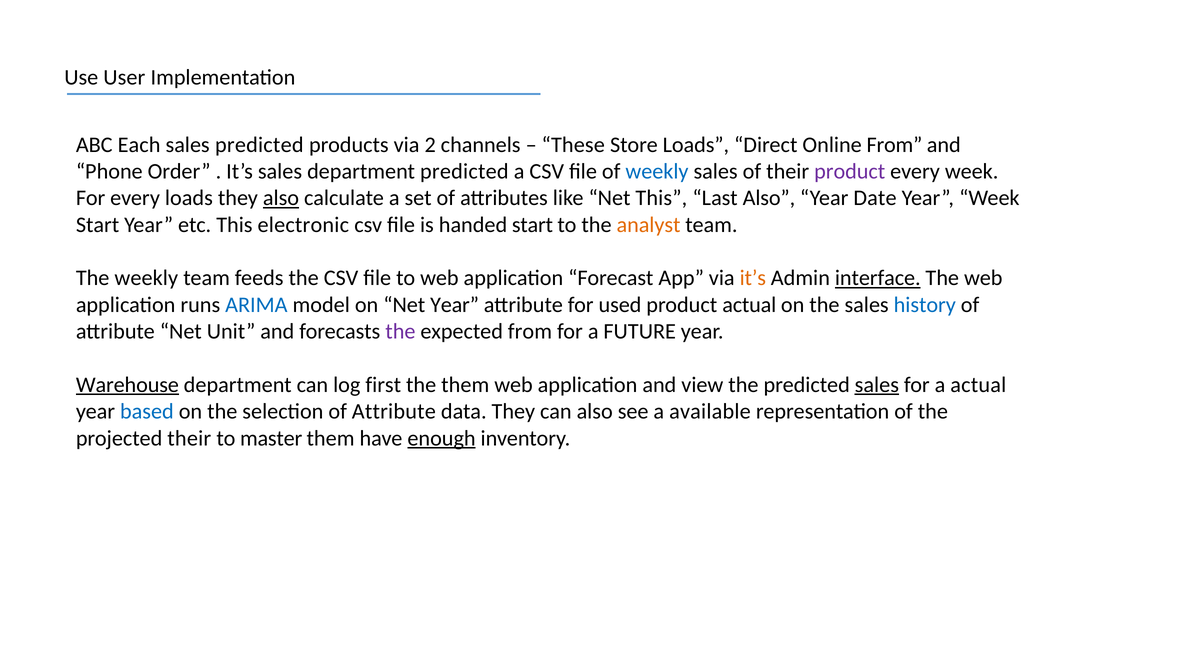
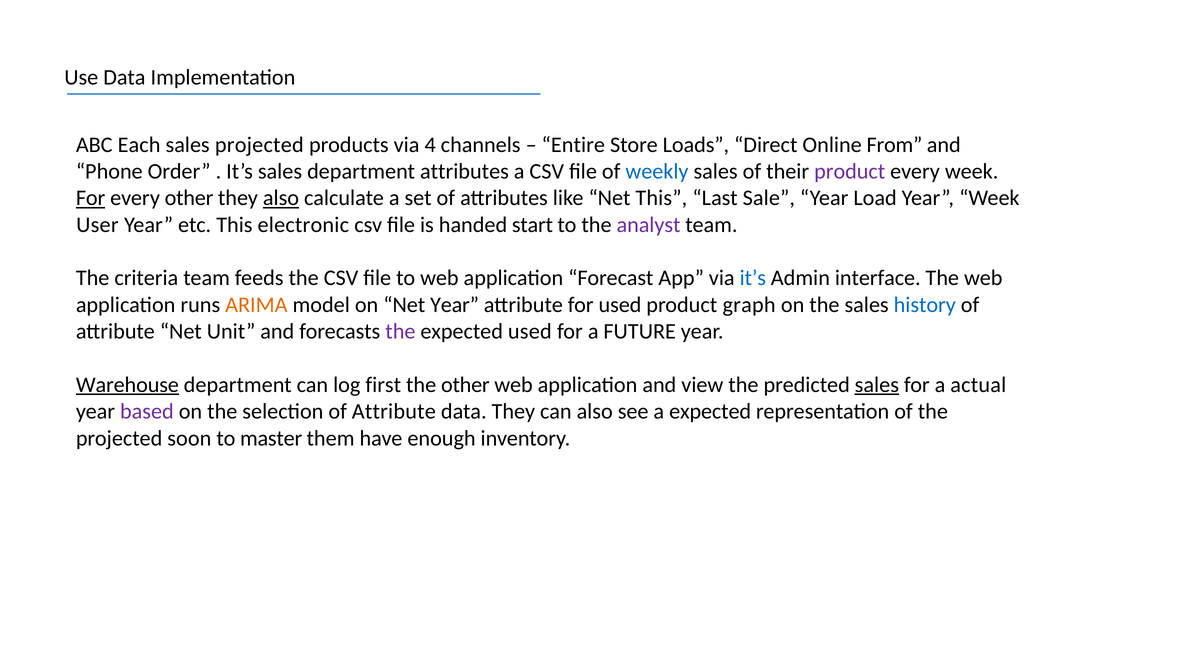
Use User: User -> Data (124, 77)
sales predicted: predicted -> projected (259, 145)
2: 2 -> 4 (430, 145)
These: These -> Entire (573, 145)
department predicted: predicted -> attributes (464, 171)
For underline: none -> present (91, 198)
every loads: loads -> other (189, 198)
Last Also: Also -> Sale (769, 198)
Date: Date -> Load (875, 198)
Start: Start -> User (97, 225)
analyst colour: orange -> purple (648, 225)
The weekly: weekly -> criteria (146, 278)
it’s colour: orange -> blue (753, 278)
interface underline: present -> none (878, 278)
ARIMA colour: blue -> orange (256, 305)
product actual: actual -> graph (749, 305)
expected from: from -> used (530, 332)
the them: them -> other (465, 385)
based colour: blue -> purple (147, 412)
a available: available -> expected (710, 412)
projected their: their -> soon (189, 438)
enough underline: present -> none (442, 438)
